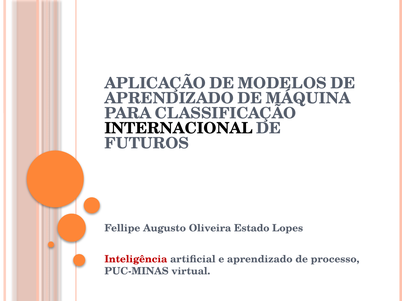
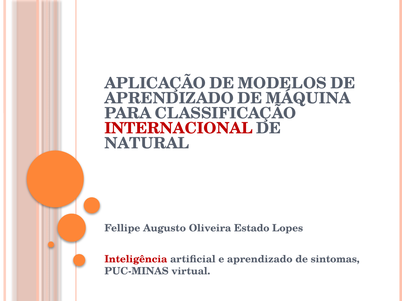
INTERNACIONAL colour: black -> red (179, 129)
FUTUROS: FUTUROS -> NATURAL (147, 144)
processo: processo -> sintomas (335, 260)
